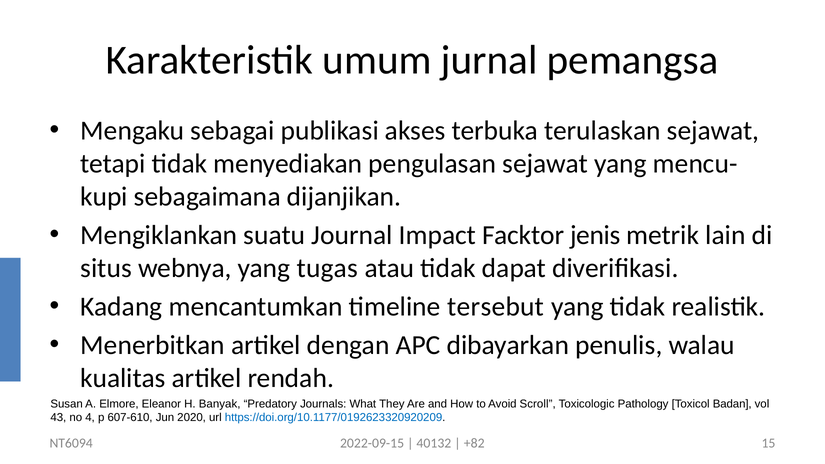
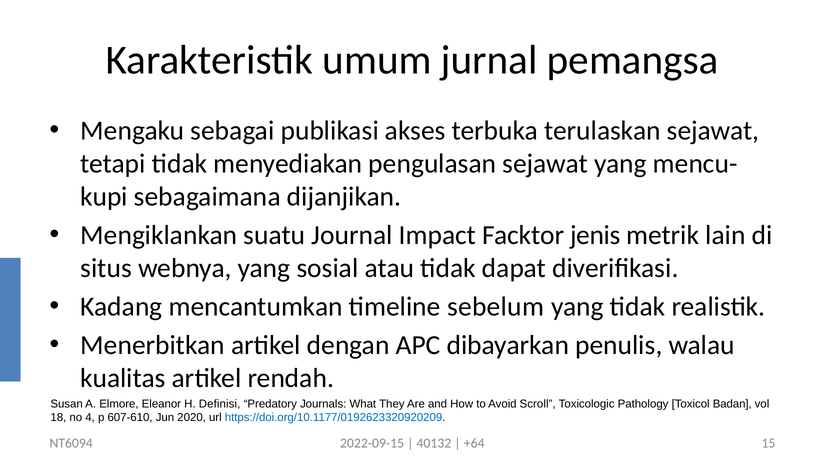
tugas: tugas -> sosial (327, 268)
tersebut: tersebut -> sebelum (496, 307)
Banyak: Banyak -> Definisi (220, 404)
43: 43 -> 18 (58, 418)
+82: +82 -> +64 (474, 443)
